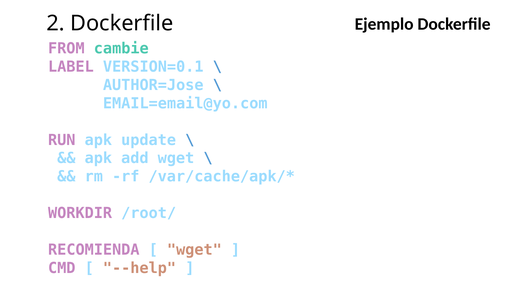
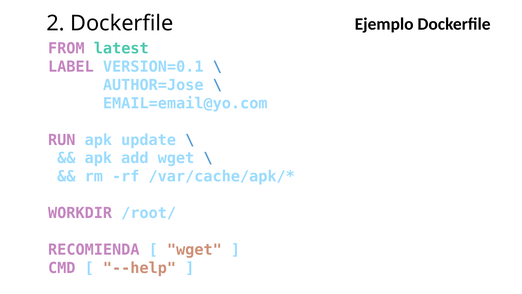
cambie: cambie -> latest (121, 48)
